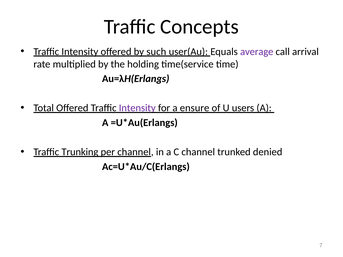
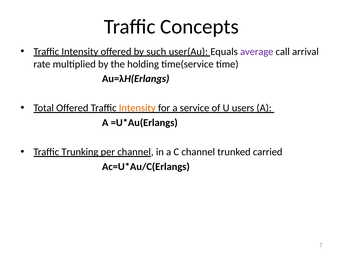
Intensity colour: purple -> orange (137, 108)
ensure: ensure -> service (195, 108)
denied: denied -> carried (268, 152)
